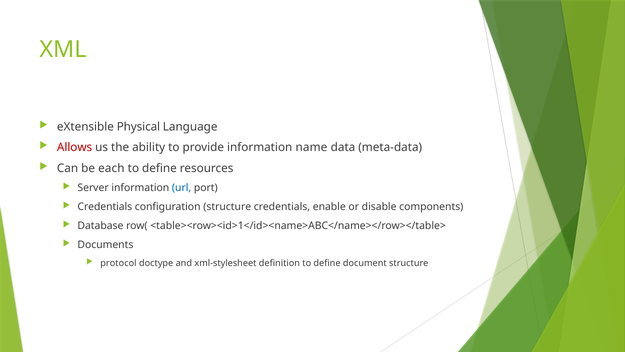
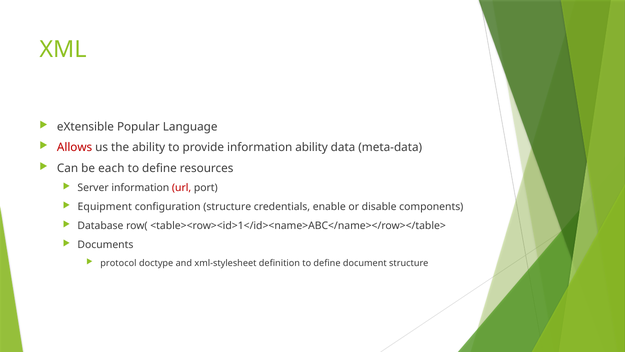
Physical: Physical -> Popular (138, 127)
information name: name -> ability (312, 147)
url colour: blue -> red (182, 188)
Credentials: Credentials -> Equipment (105, 207)
